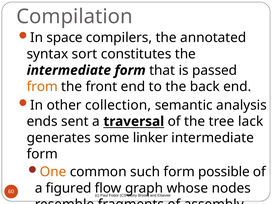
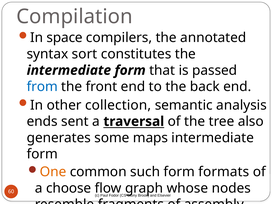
from colour: orange -> blue (42, 87)
lack: lack -> also (251, 121)
linker: linker -> maps (150, 138)
possible: possible -> formats (224, 172)
figured: figured -> choose (69, 188)
